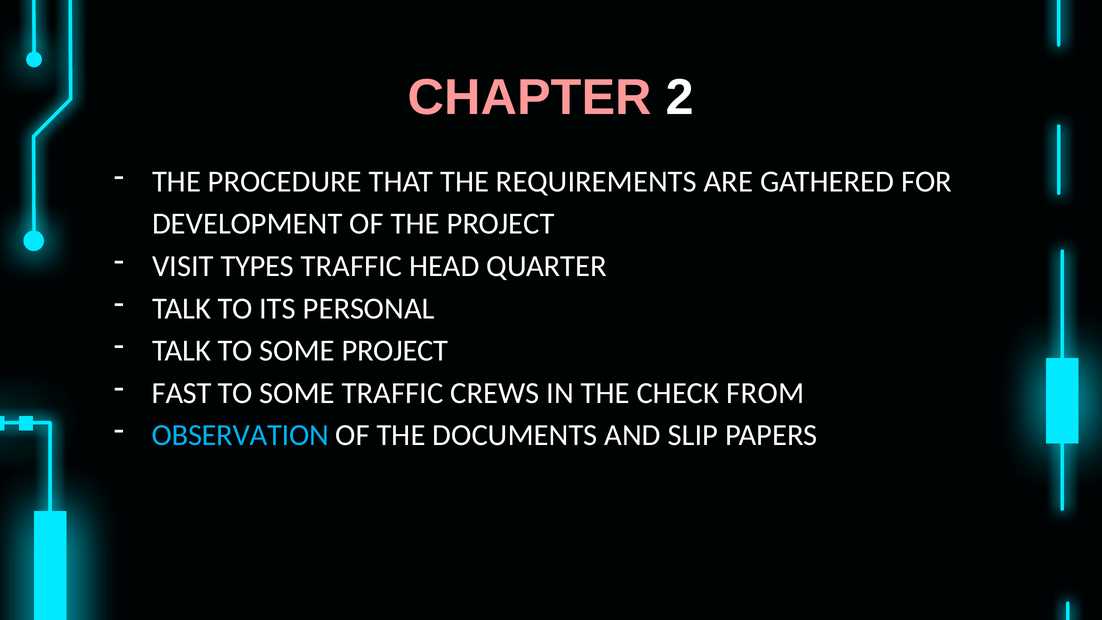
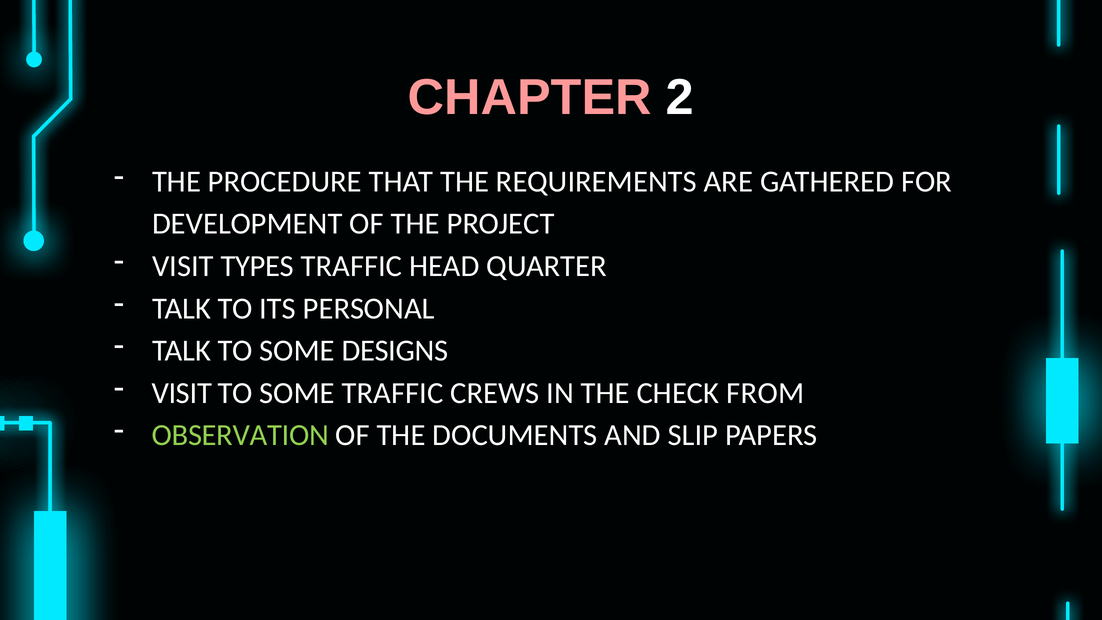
SOME PROJECT: PROJECT -> DESIGNS (395, 351)
FAST: FAST -> VISIT (182, 393)
OBSERVATION colour: light blue -> light green (240, 435)
